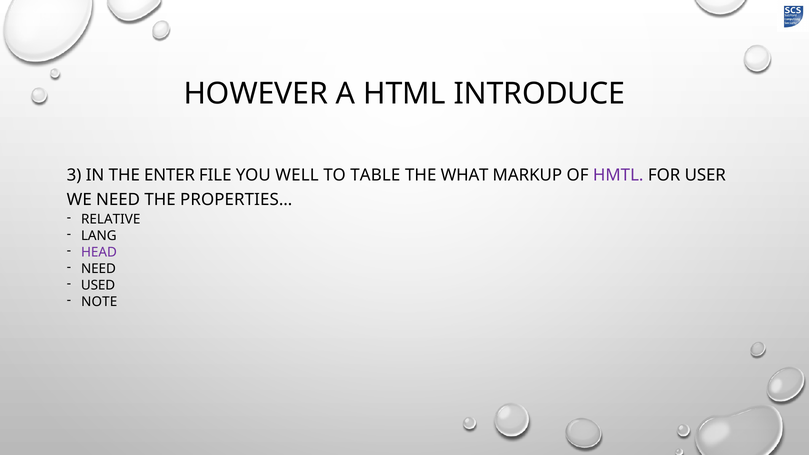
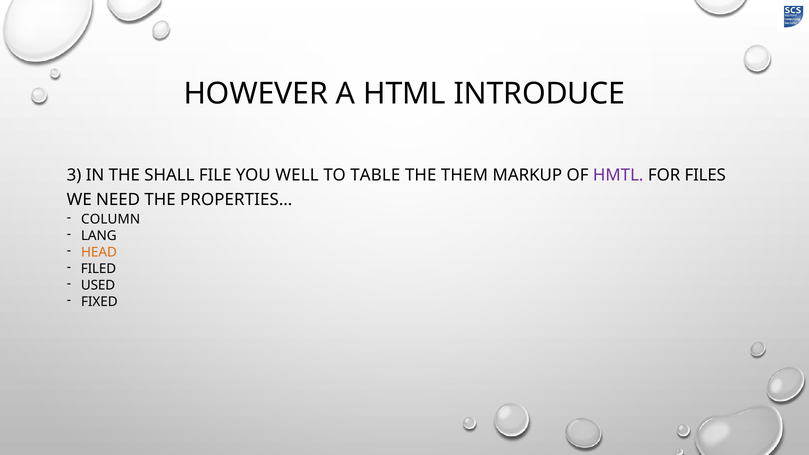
ENTER: ENTER -> SHALL (169, 175)
WHAT: WHAT -> THEM (464, 175)
USER: USER -> FILES (705, 175)
RELATIVE: RELATIVE -> COLUMN (111, 219)
HEAD colour: purple -> orange (99, 252)
NEED: NEED -> FILED (98, 269)
NOTE: NOTE -> FIXED (99, 302)
